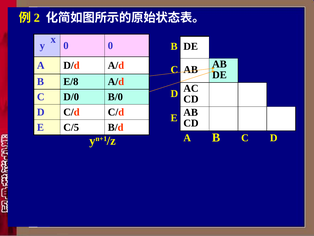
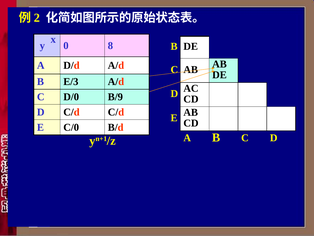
0 0: 0 -> 8 (110, 45)
E/8: E/8 -> E/3 (71, 81)
B/0: B/0 -> B/9 (115, 97)
C/5: C/5 -> C/0 (71, 127)
